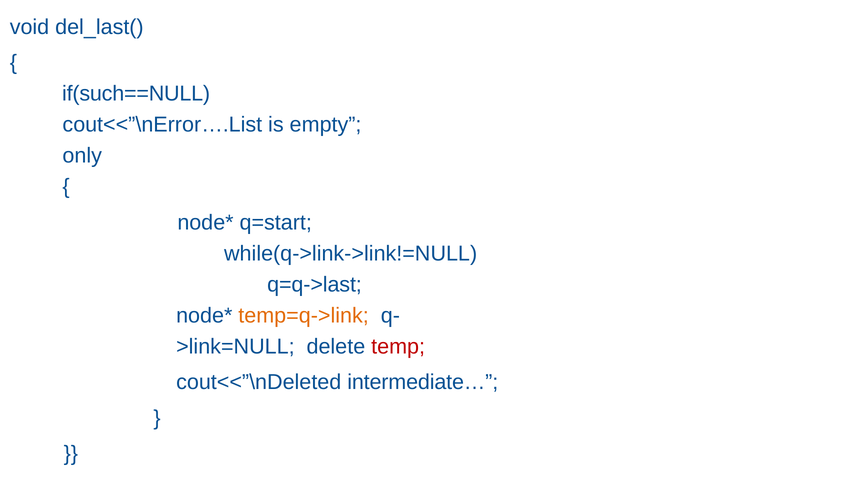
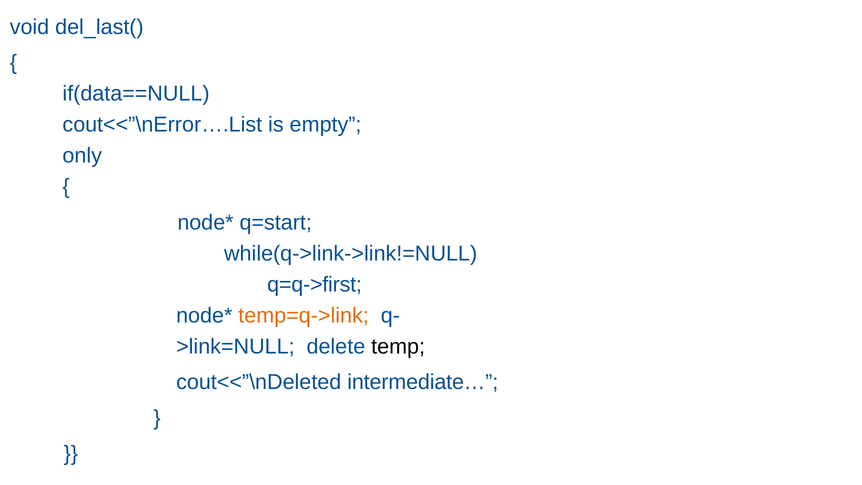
if(such==NULL: if(such==NULL -> if(data==NULL (136, 94)
q=q->last: q=q->last -> q=q->first (315, 284)
temp colour: red -> black (398, 346)
